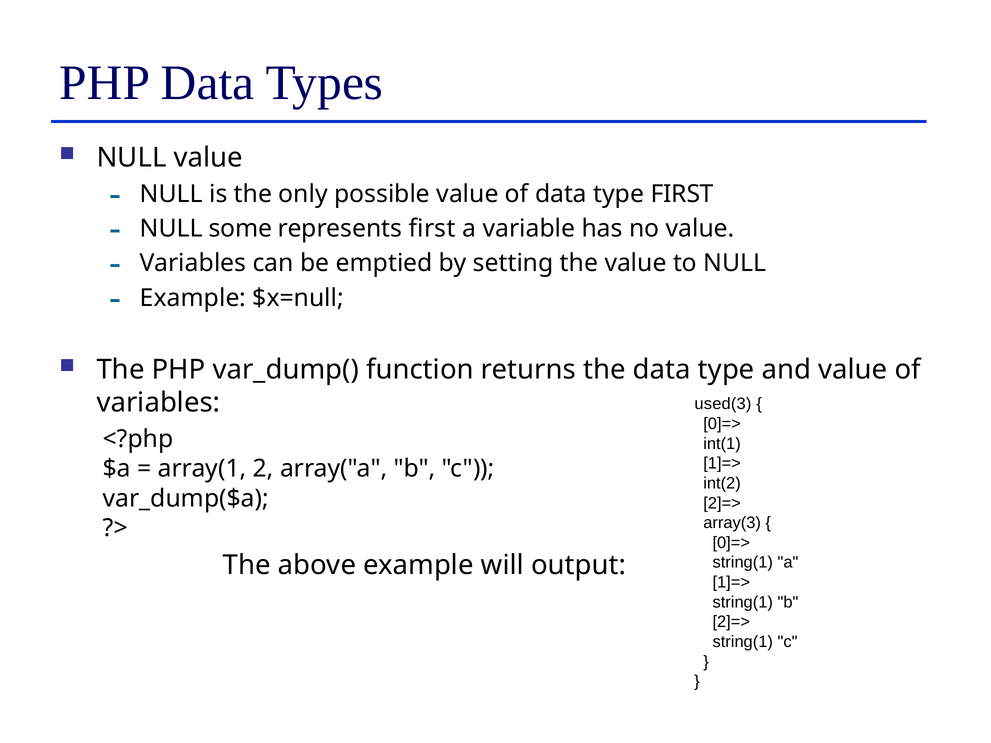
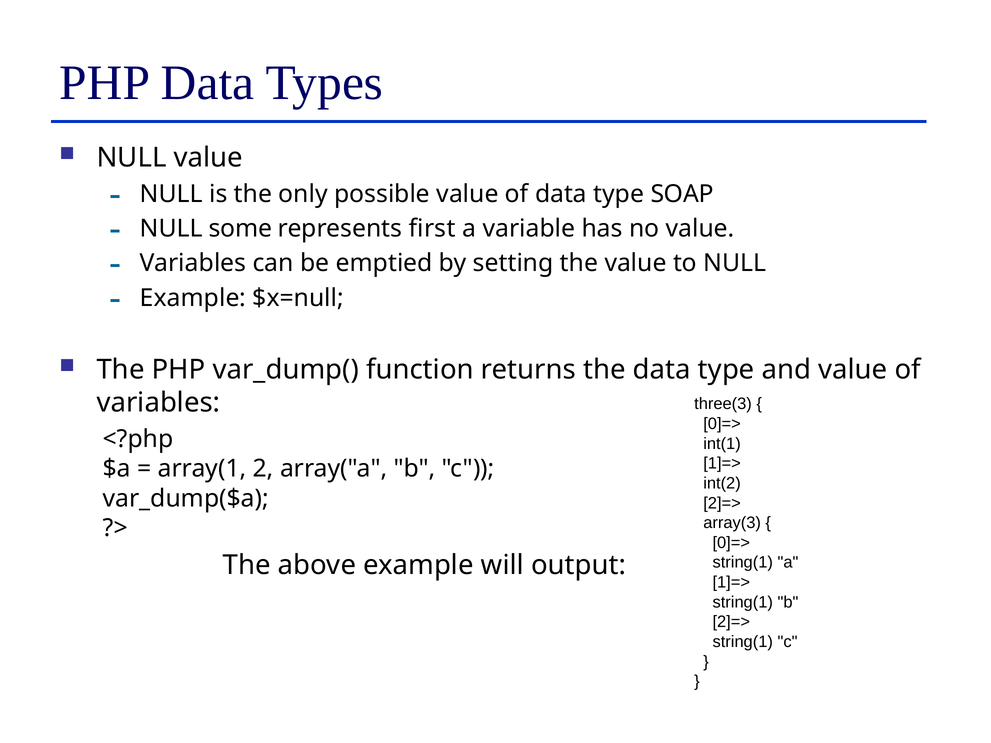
type FIRST: FIRST -> SOAP (682, 194)
used(3: used(3 -> three(3 (723, 404)
